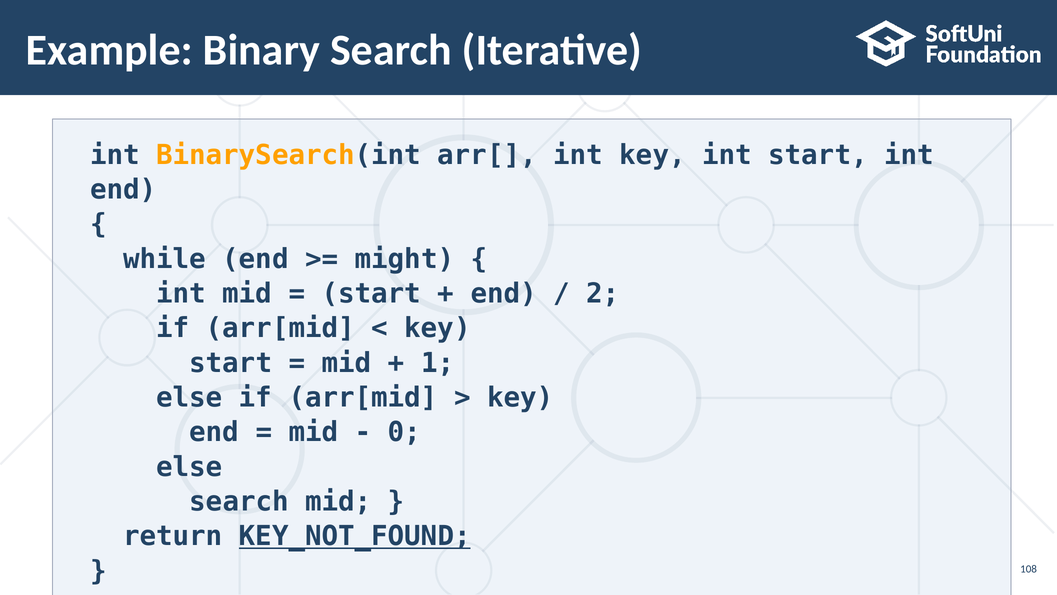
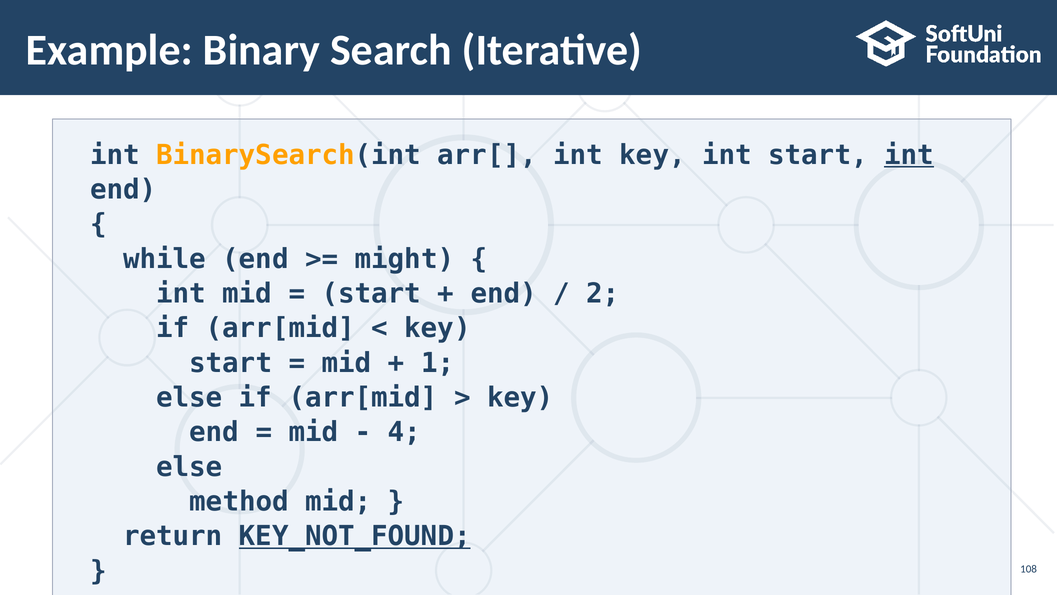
int underline: none -> present (909, 155)
0: 0 -> 4 (404, 432)
search: search -> method (239, 501)
